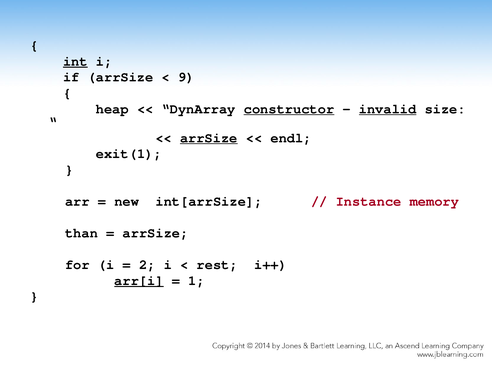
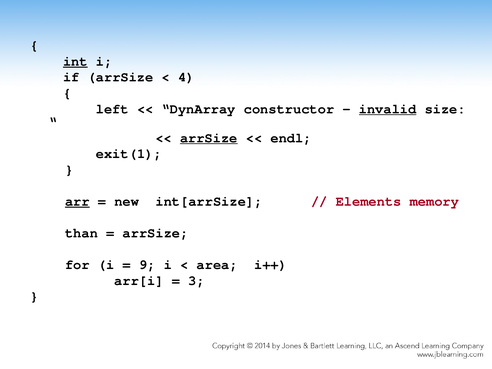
9: 9 -> 4 (186, 77)
heap: heap -> left (112, 109)
constructor underline: present -> none (289, 109)
arr underline: none -> present (77, 201)
Instance: Instance -> Elements (369, 201)
2: 2 -> 9 (147, 265)
rest: rest -> area (217, 265)
arr[i underline: present -> none (139, 281)
1: 1 -> 3 (196, 281)
